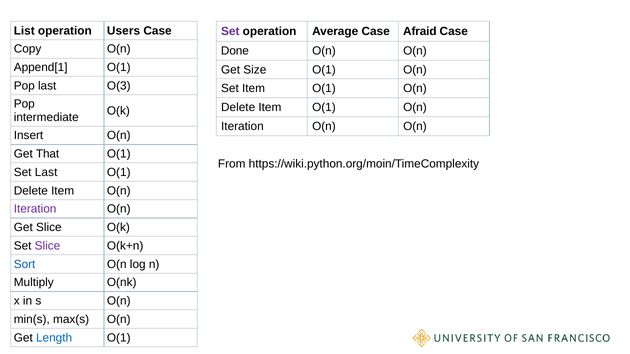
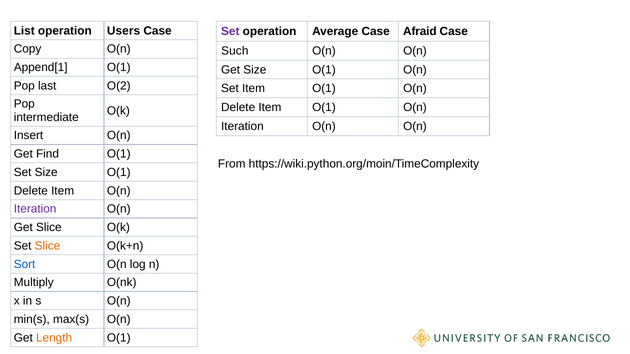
Done: Done -> Such (235, 51)
O(3: O(3 -> O(2 (119, 86)
That: That -> Find (48, 154)
Set Last: Last -> Size (46, 172)
Slice colour: purple -> orange (48, 246)
Length colour: blue -> orange (54, 338)
